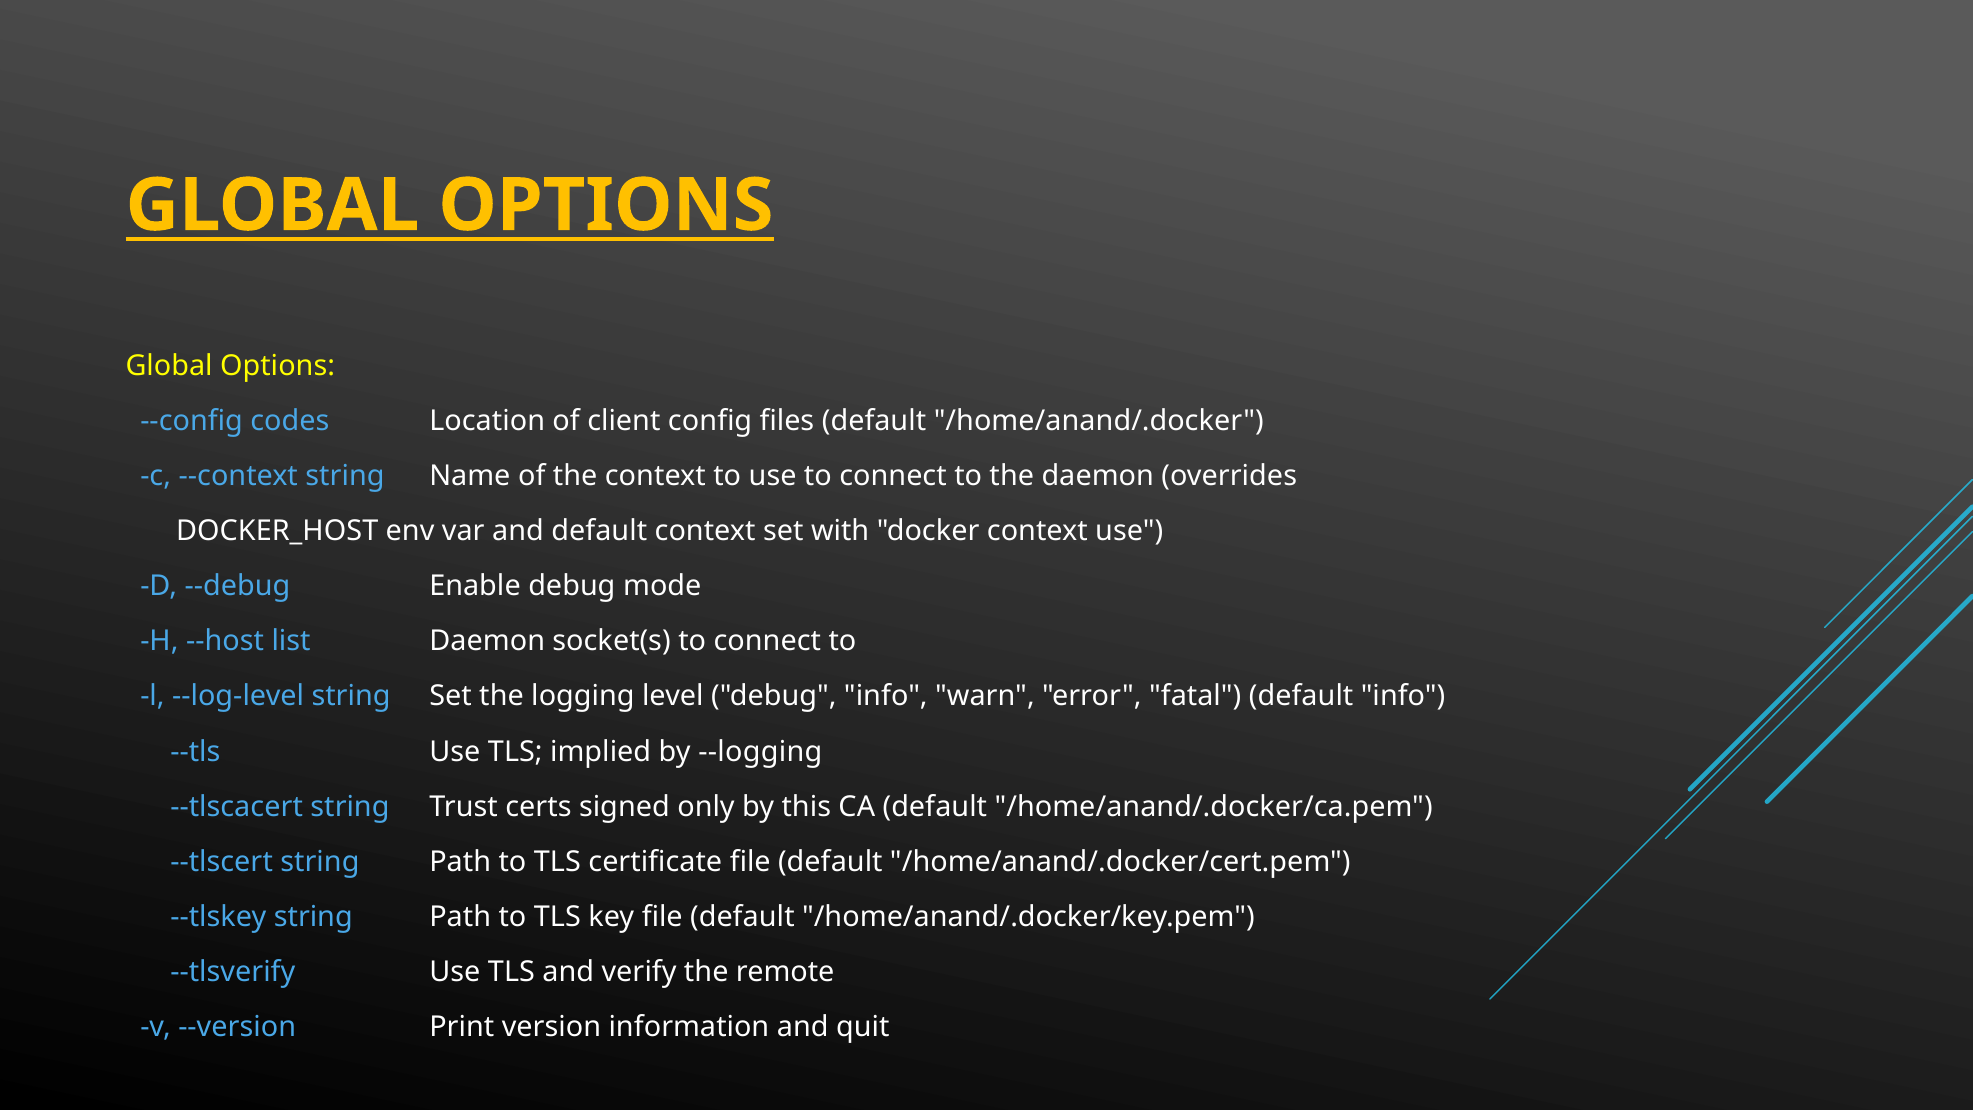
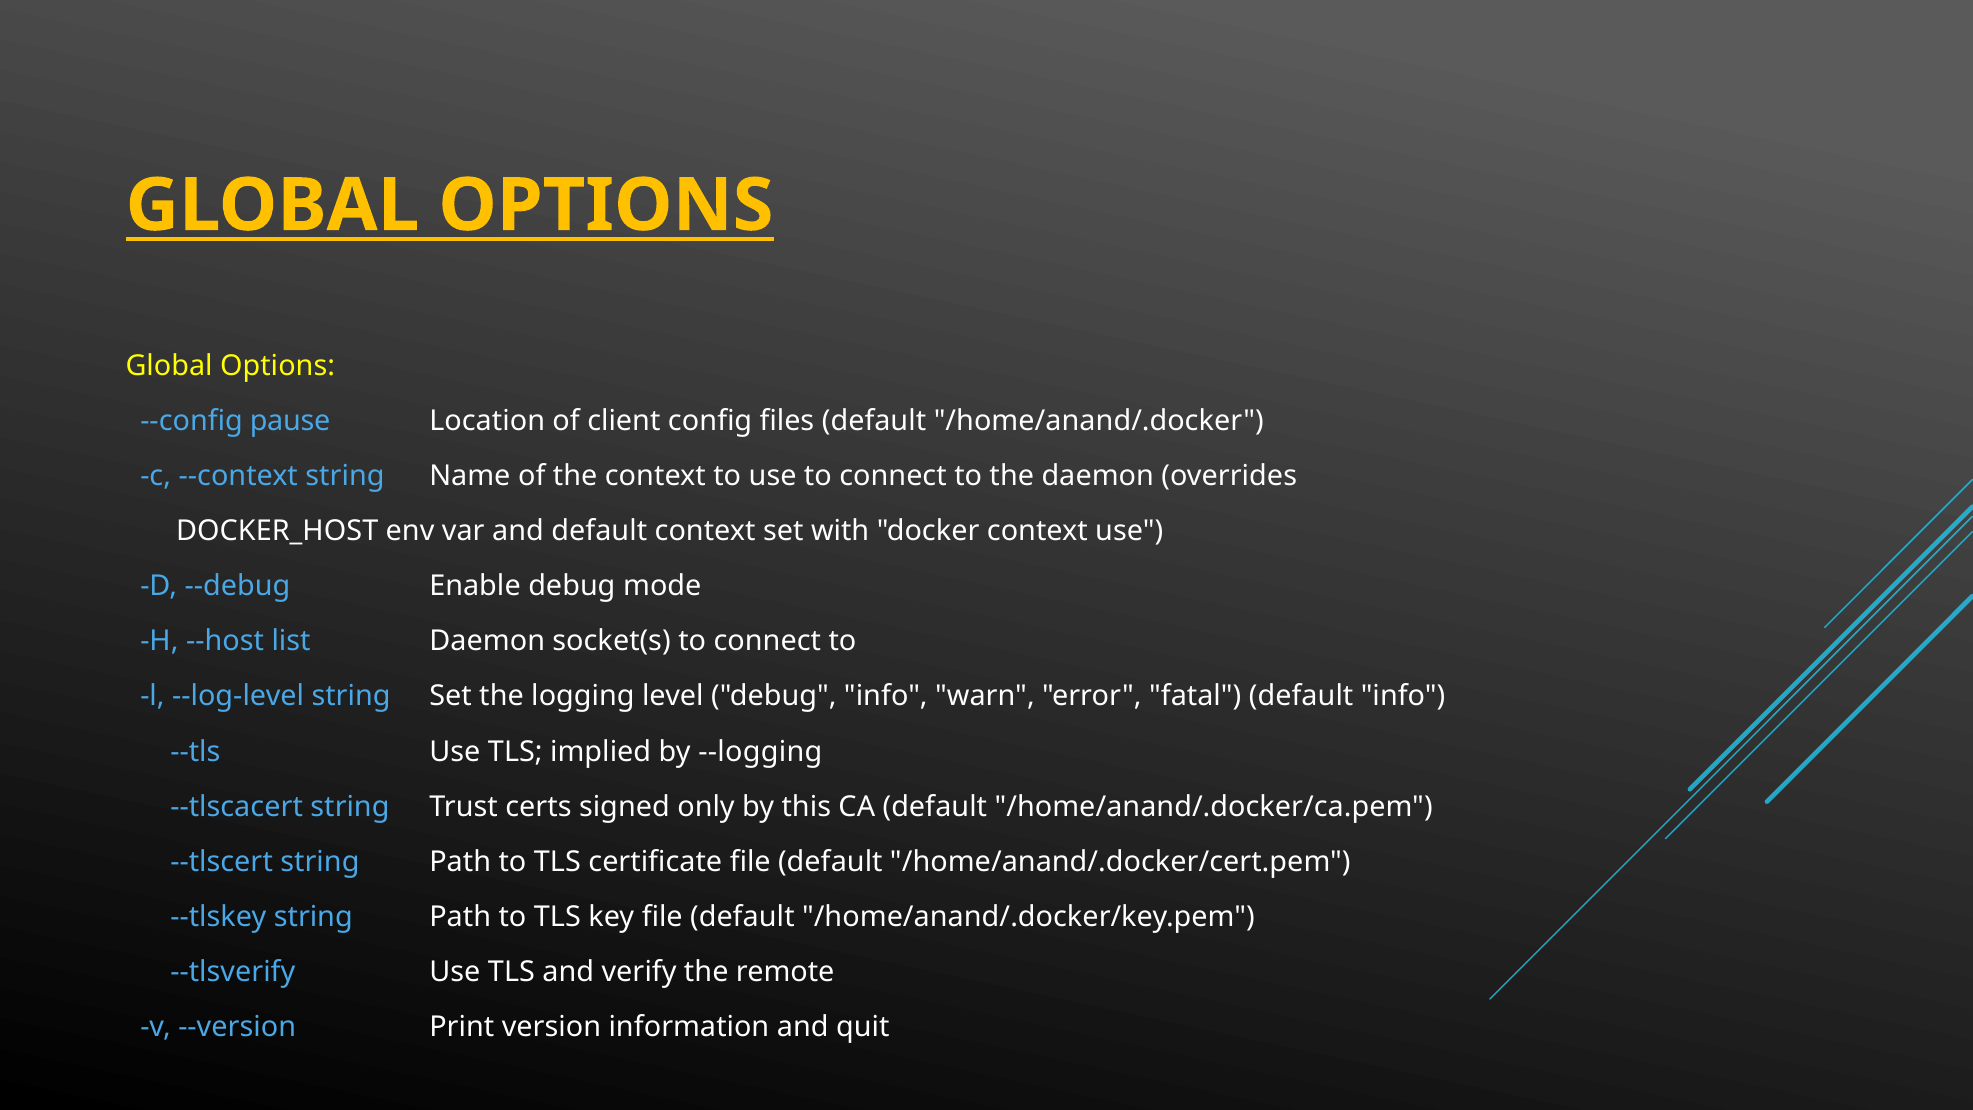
codes: codes -> pause (290, 421)
